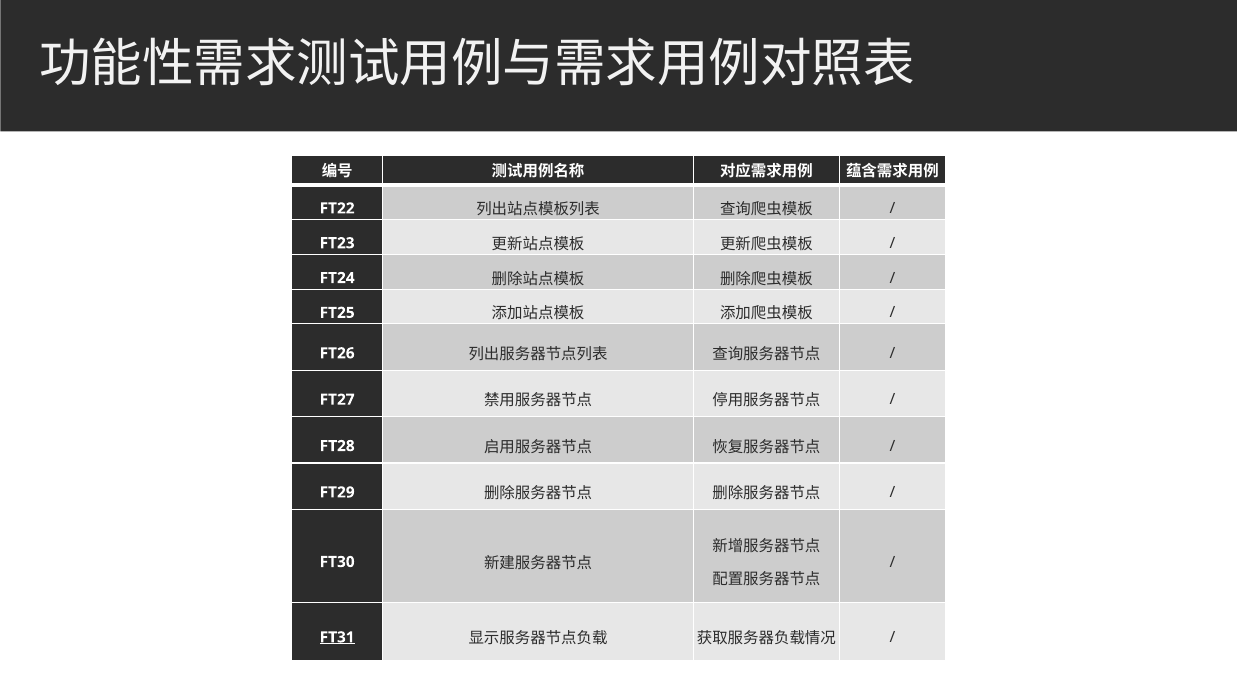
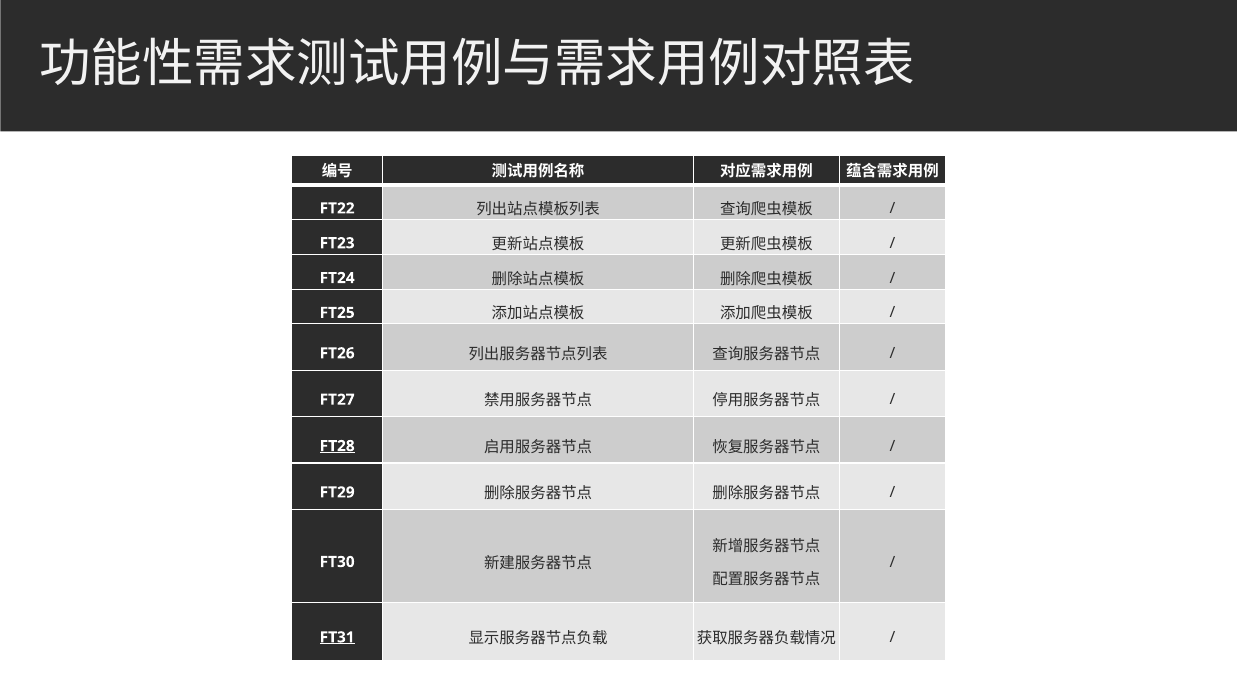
FT28 underline: none -> present (337, 446)
